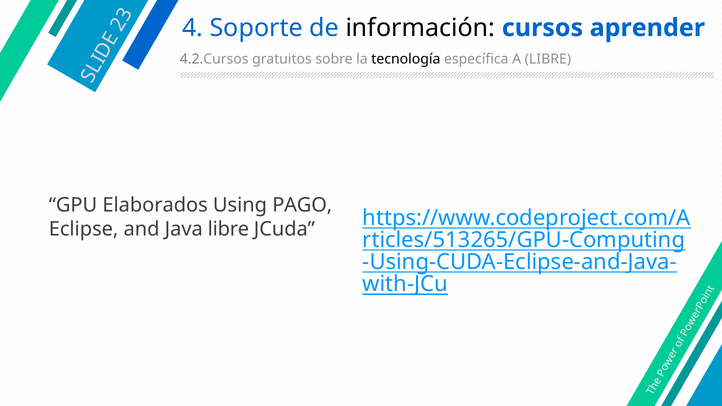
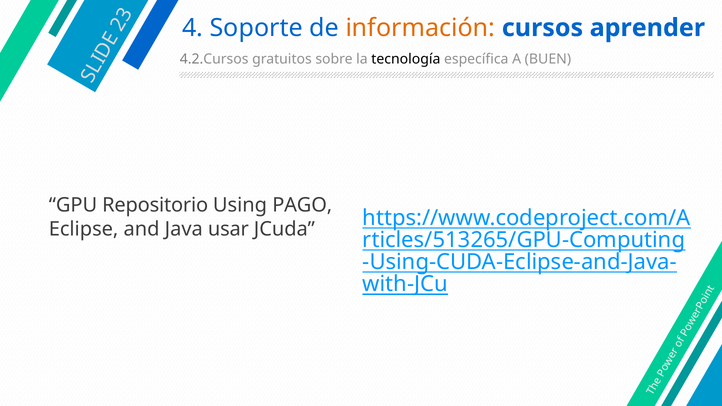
información colour: black -> orange (420, 28)
A LIBRE: LIBRE -> BUEN (548, 59)
Elaborados: Elaborados -> Repositorio (155, 205)
Java libre: libre -> usar (228, 229)
